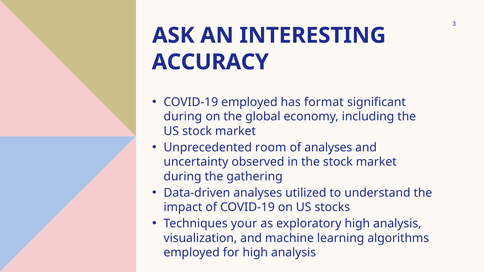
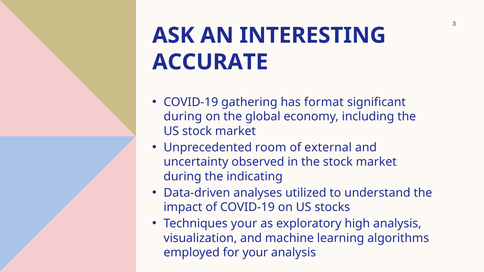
ACCURACY: ACCURACY -> ACCURATE (210, 62)
COVID-19 employed: employed -> gathering (249, 102)
of analyses: analyses -> external (328, 148)
gathering: gathering -> indicating (255, 177)
for high: high -> your (255, 253)
